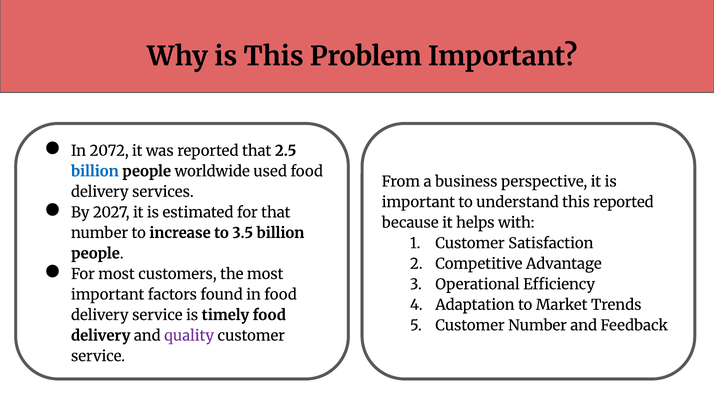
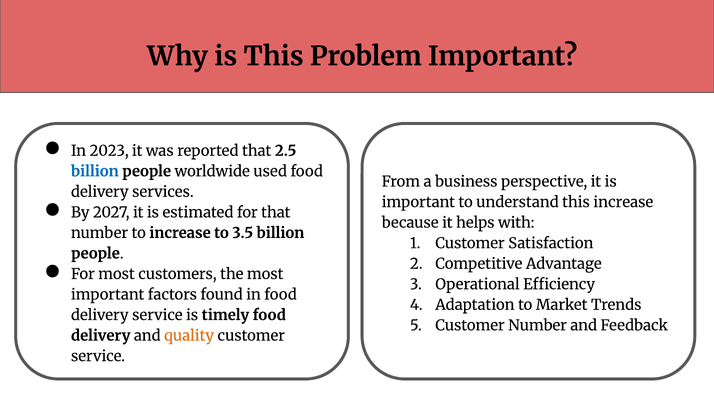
2072: 2072 -> 2023 (109, 151)
this reported: reported -> increase (623, 202)
quality colour: purple -> orange (189, 335)
